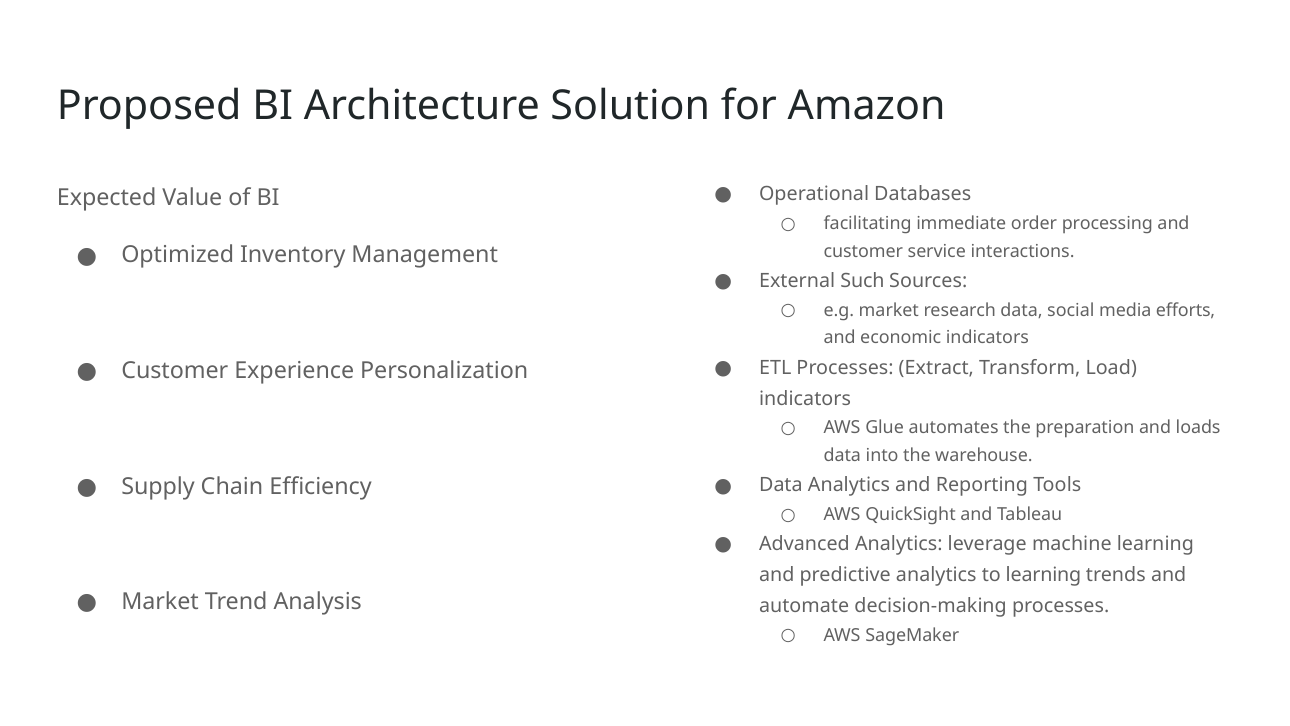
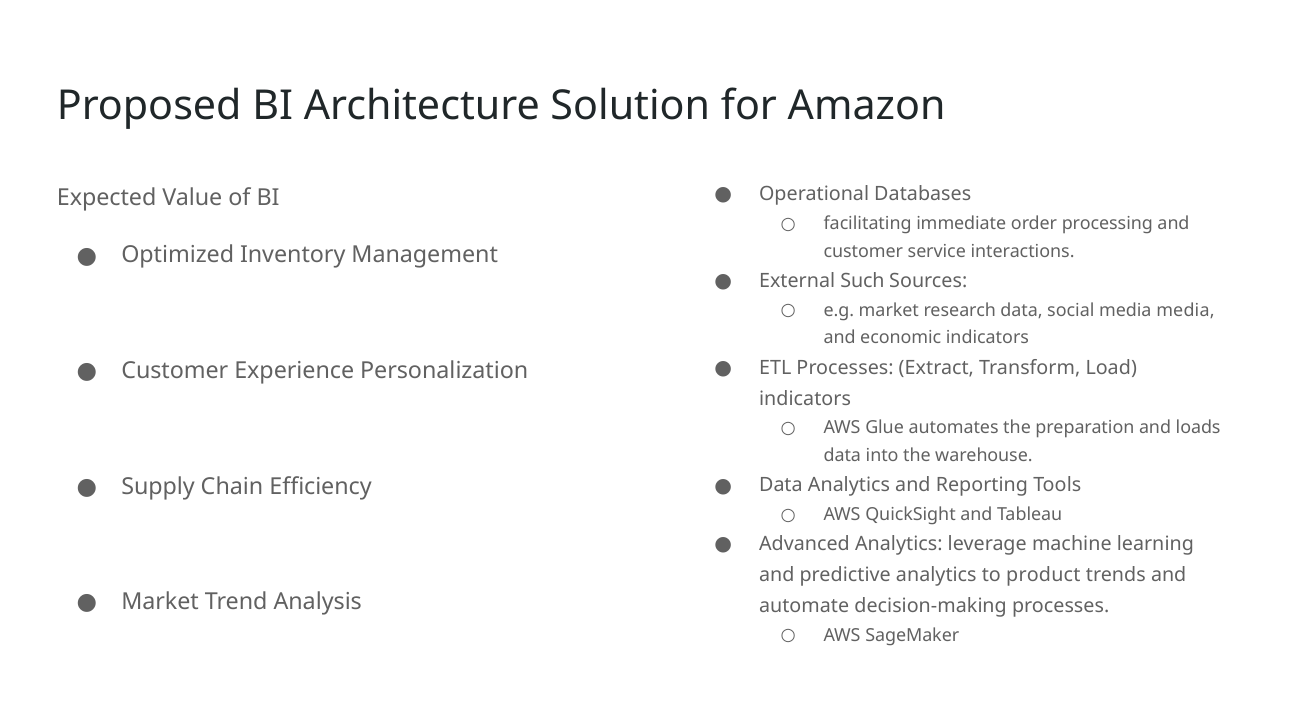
media efforts: efforts -> media (1185, 310)
to learning: learning -> product (1043, 575)
